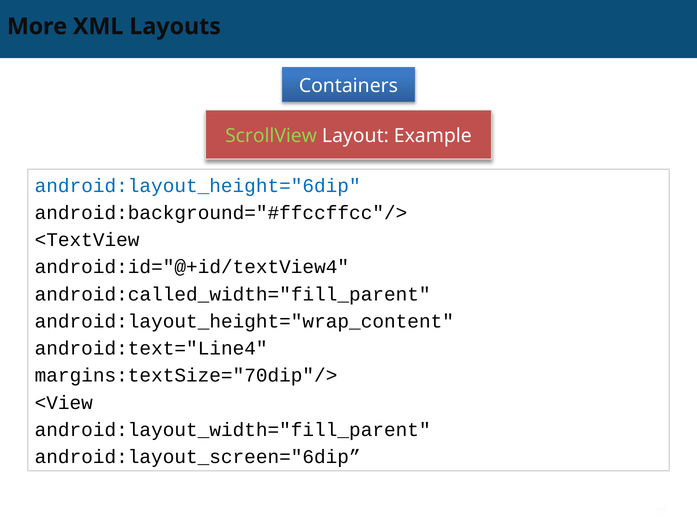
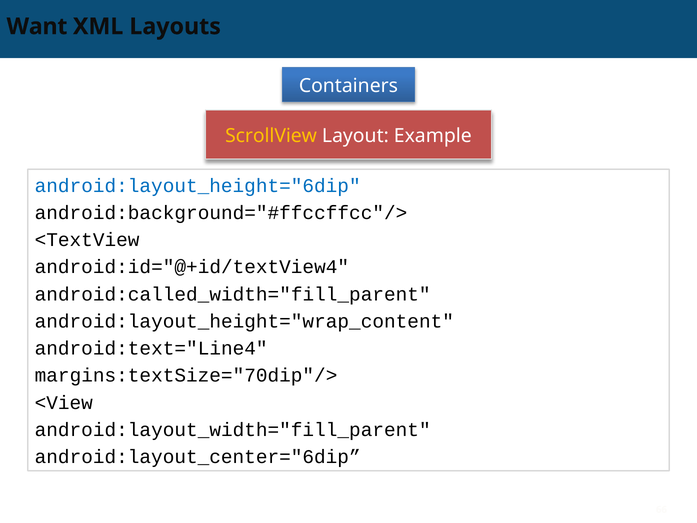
More: More -> Want (37, 26)
ScrollView colour: light green -> yellow (271, 136)
android:layout_screen="6dip: android:layout_screen="6dip -> android:layout_center="6dip (198, 457)
